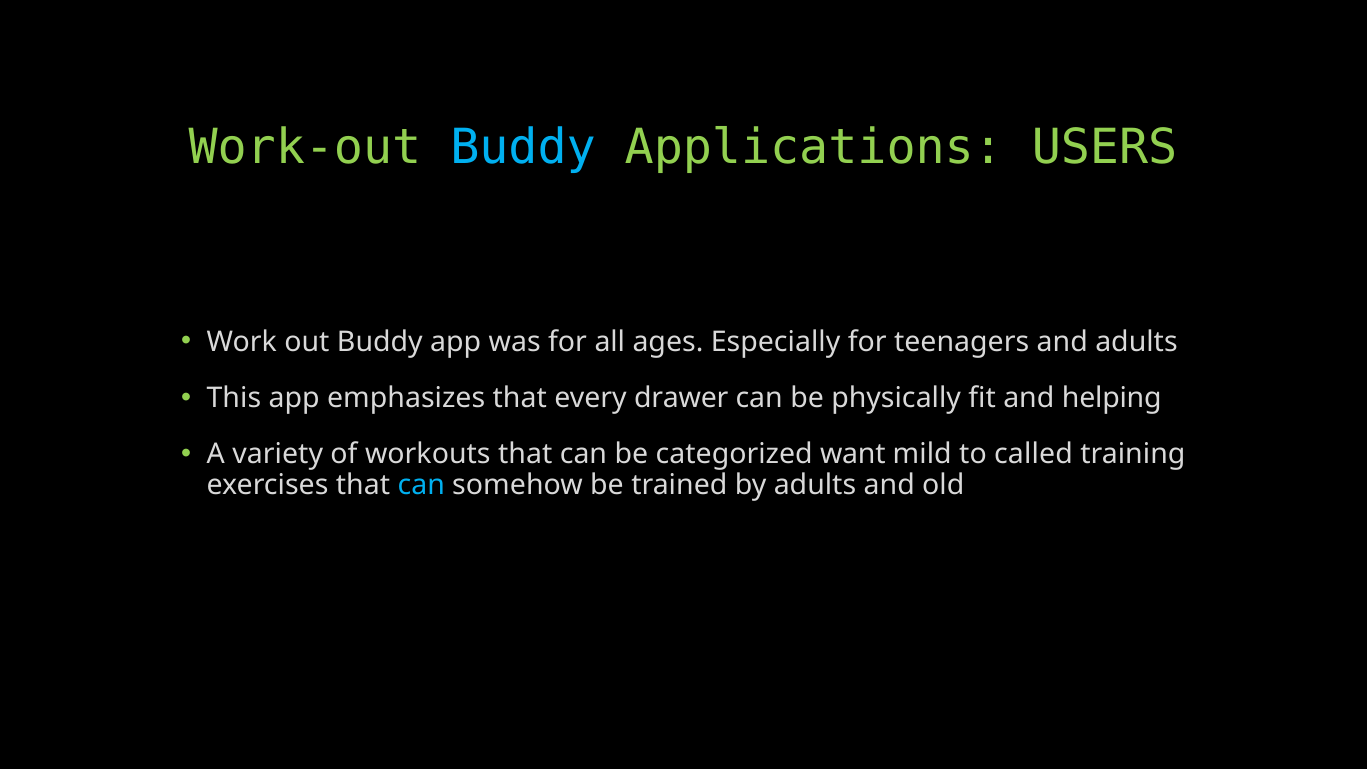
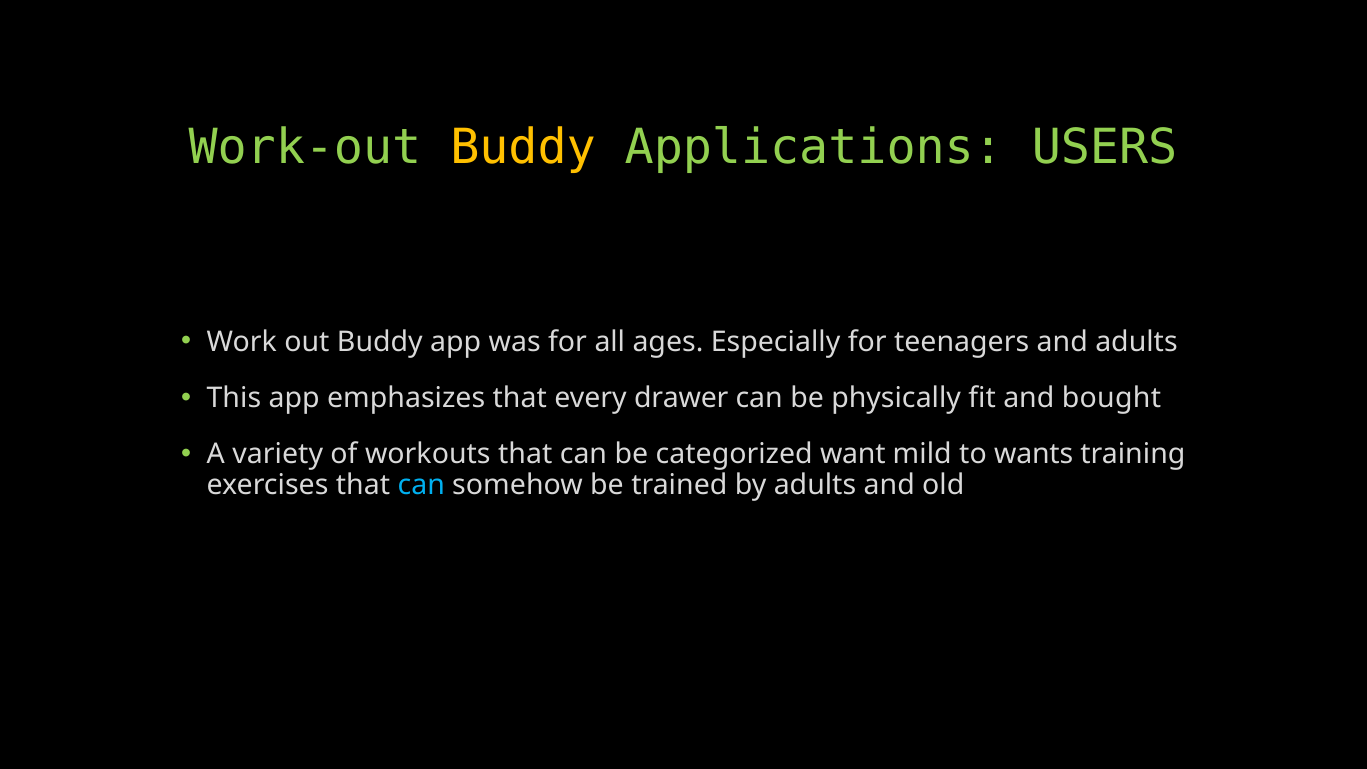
Buddy colour: light blue -> yellow (523, 148)
helping: helping -> bought (1111, 398)
called: called -> wants (1034, 454)
